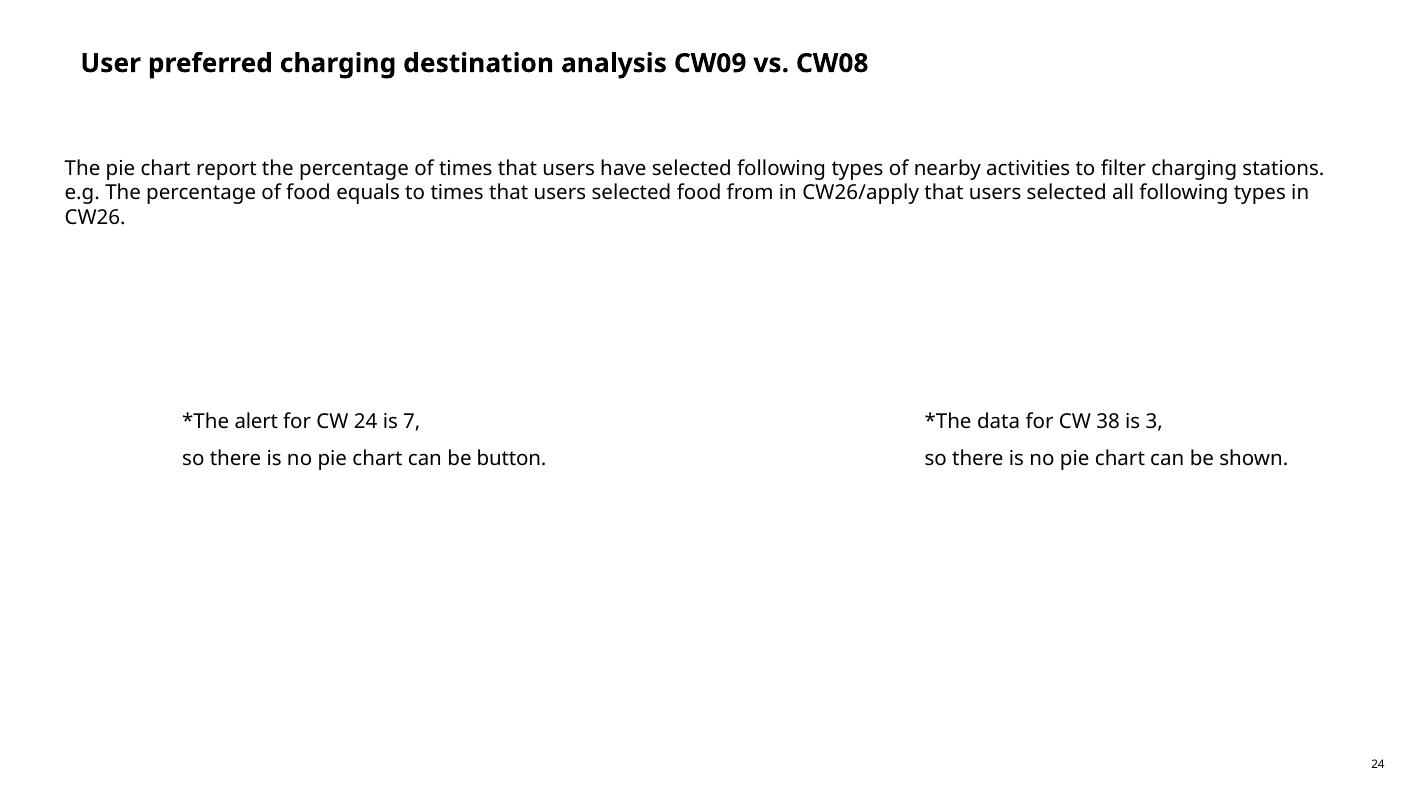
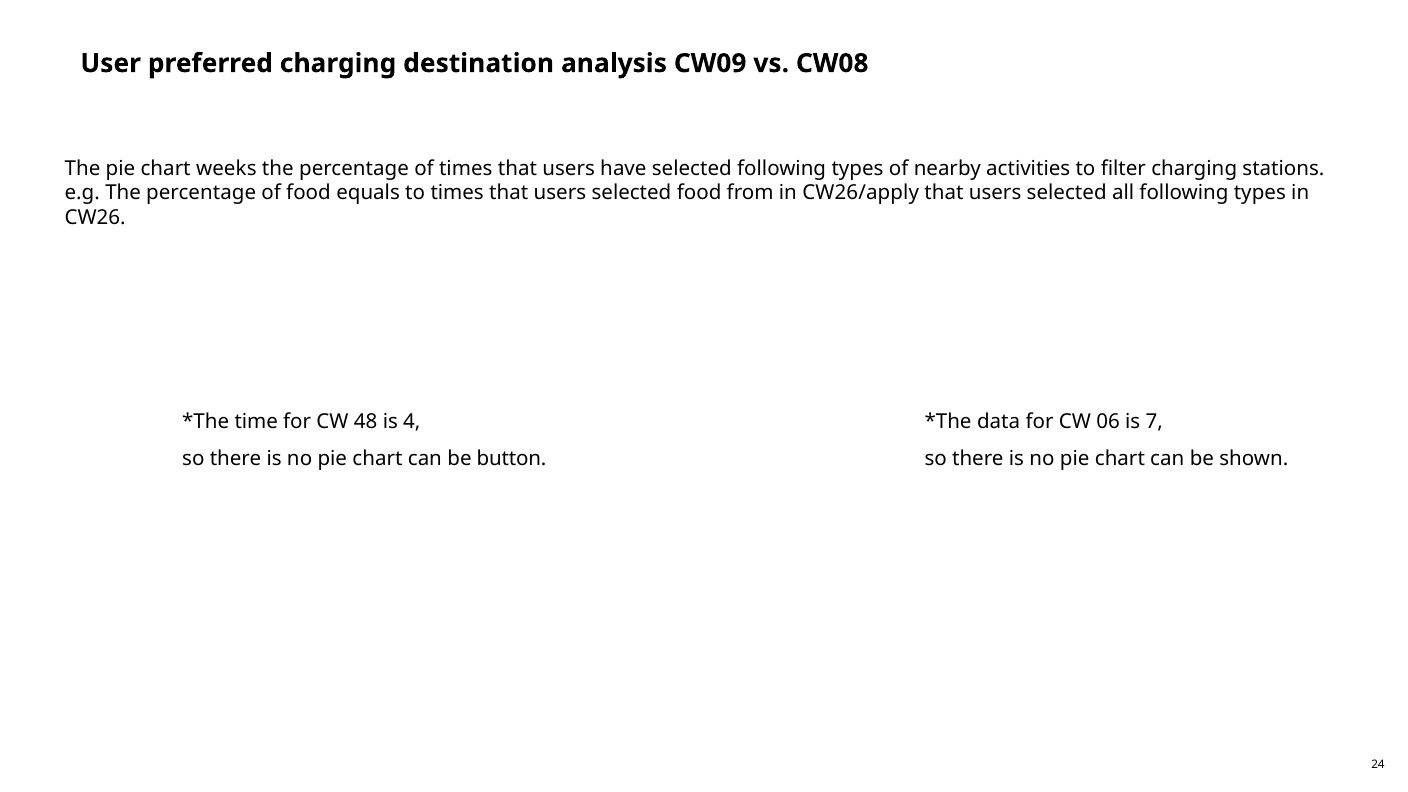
report: report -> weeks (226, 169)
alert: alert -> time (256, 422)
CW 24: 24 -> 48 (366, 422)
7: 7 -> 4 (412, 422)
38: 38 -> 06 (1108, 422)
3: 3 -> 7 (1154, 422)
